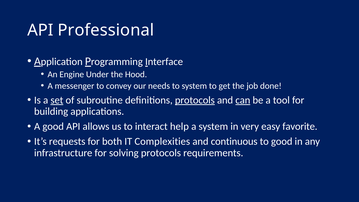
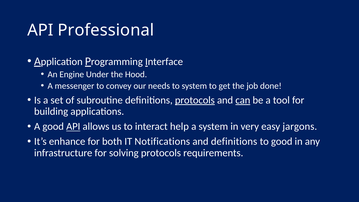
set underline: present -> none (57, 100)
API underline: none -> present (73, 126)
favorite: favorite -> jargons (300, 126)
requests: requests -> enhance (67, 141)
Complexities: Complexities -> Notifications (162, 141)
and continuous: continuous -> definitions (234, 141)
